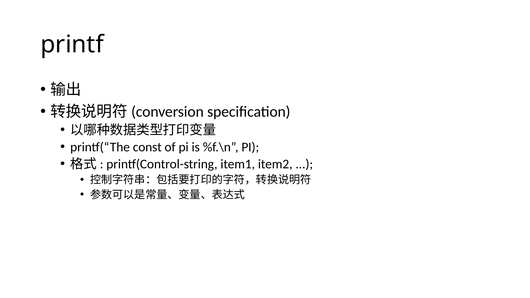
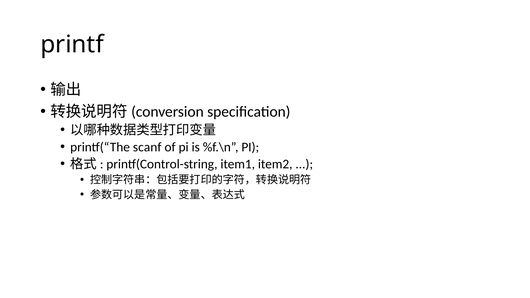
const: const -> scanf (147, 147)
